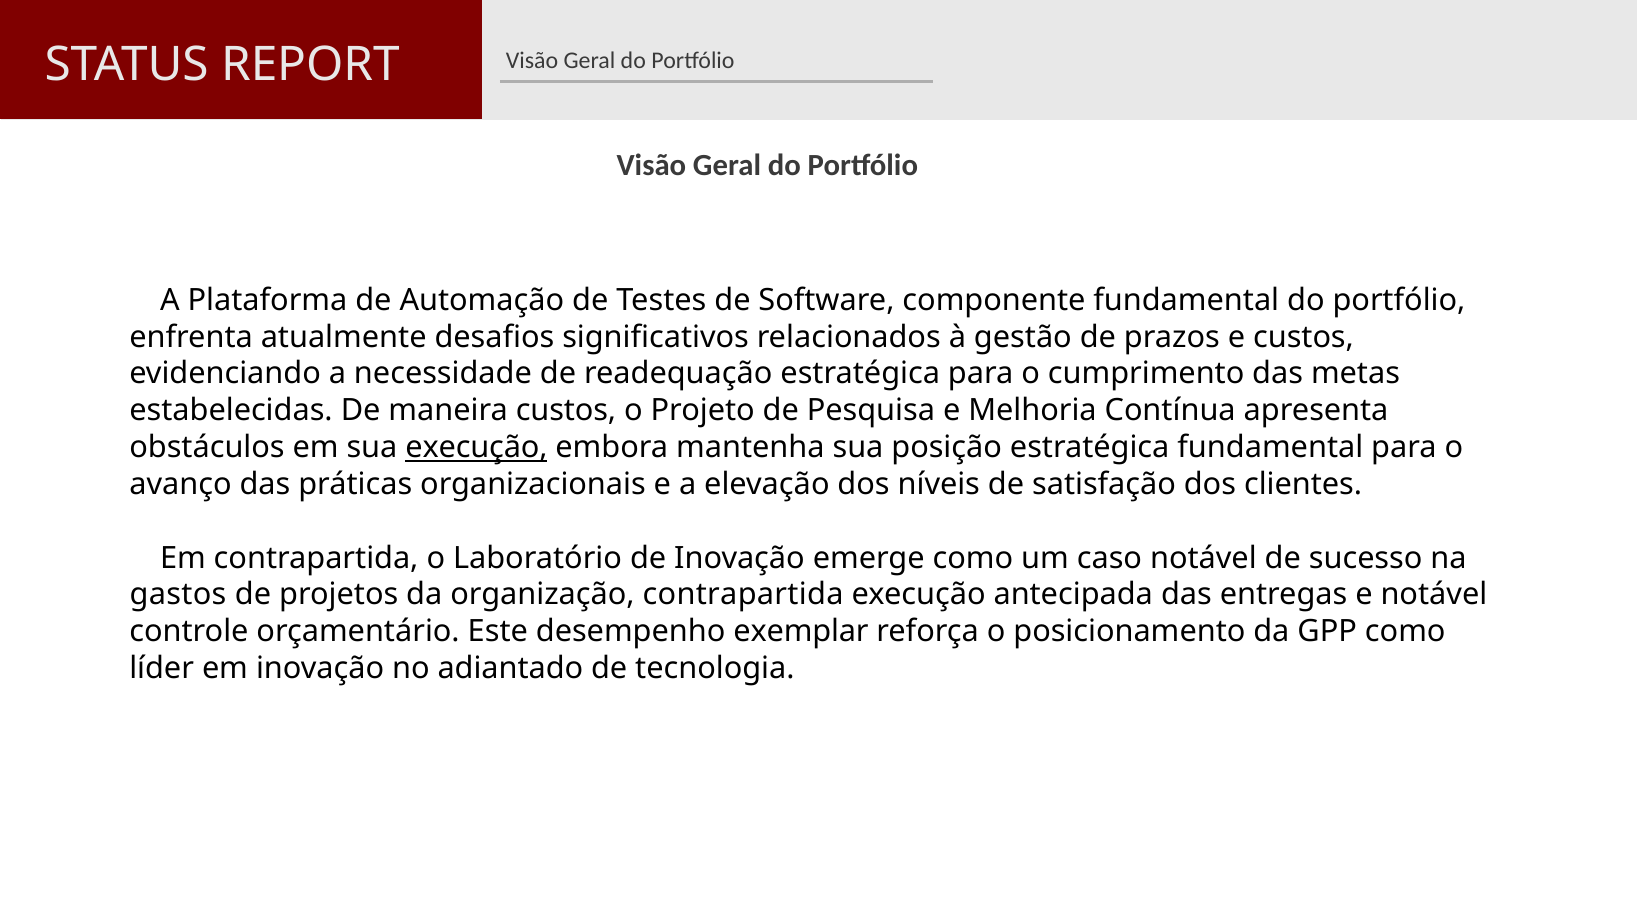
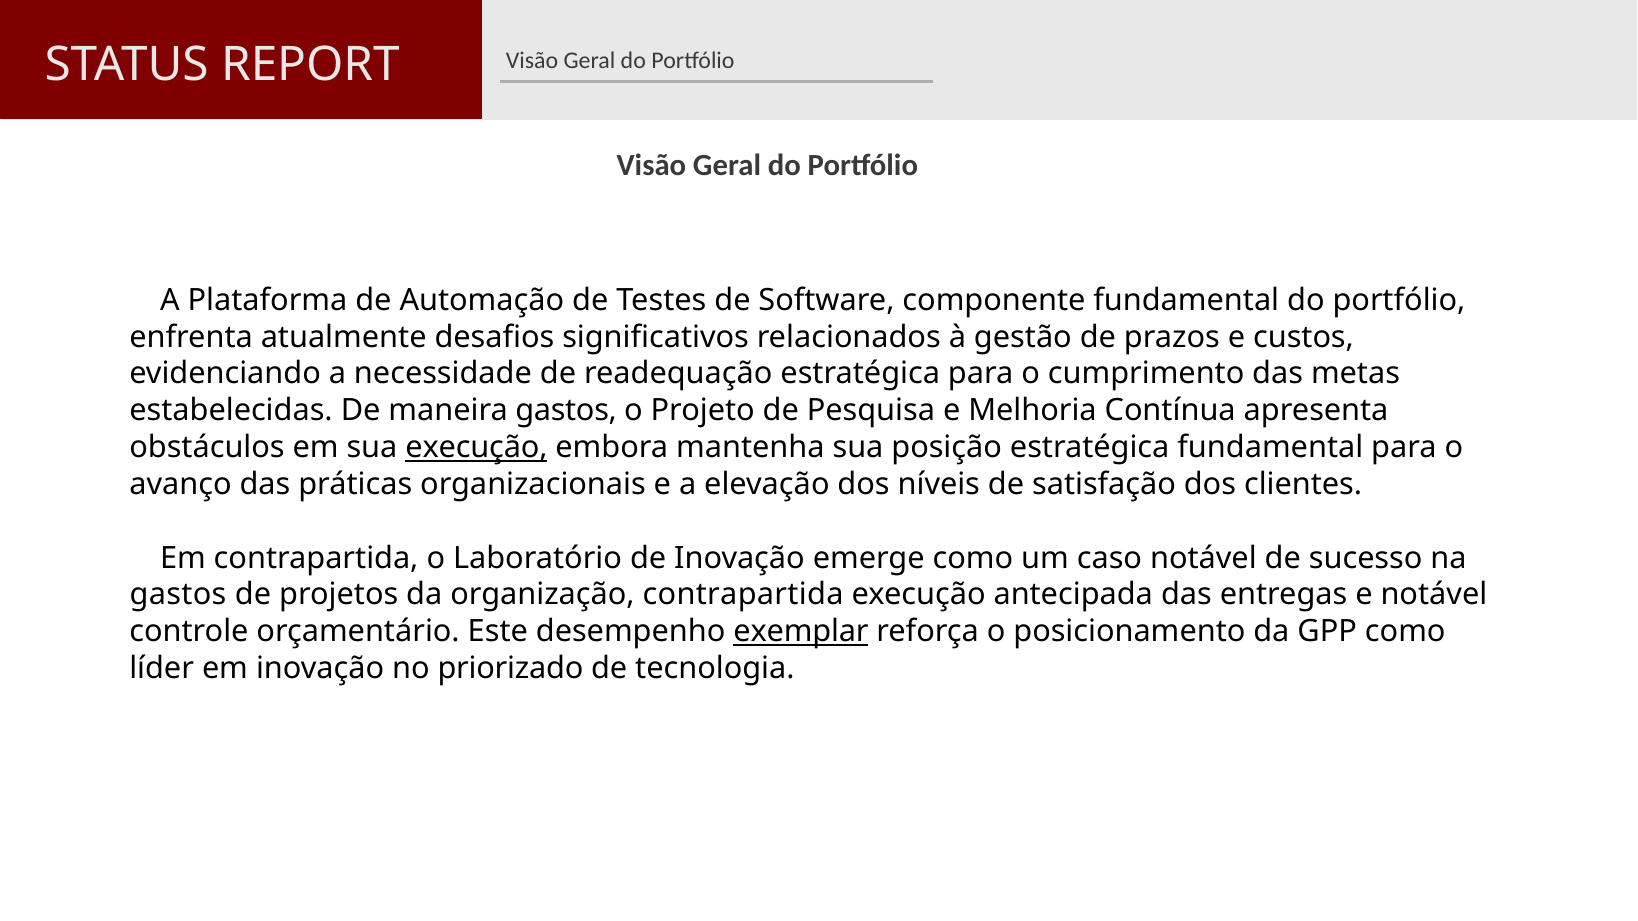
maneira custos: custos -> gastos (566, 411)
exemplar underline: none -> present (801, 632)
adiantado: adiantado -> priorizado (510, 669)
